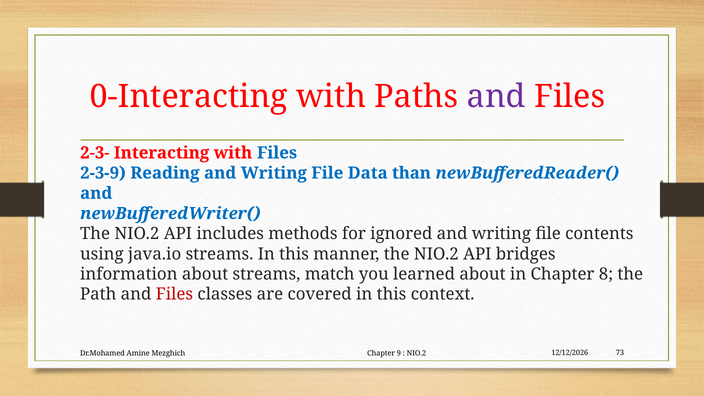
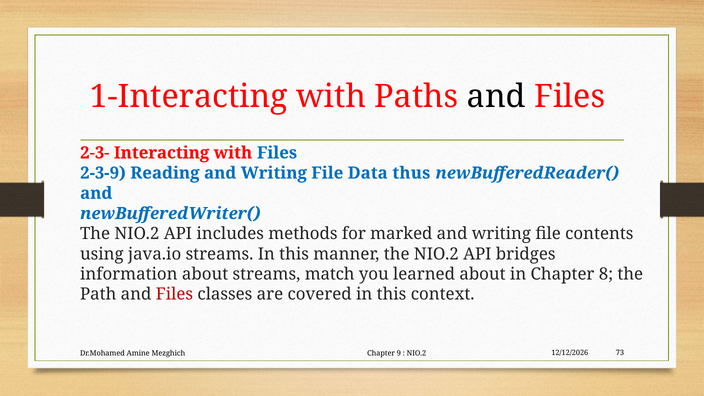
0-Interacting: 0-Interacting -> 1-Interacting (189, 97)
and colour: purple -> black (496, 97)
than: than -> thus (411, 173)
ignored: ignored -> marked (401, 234)
